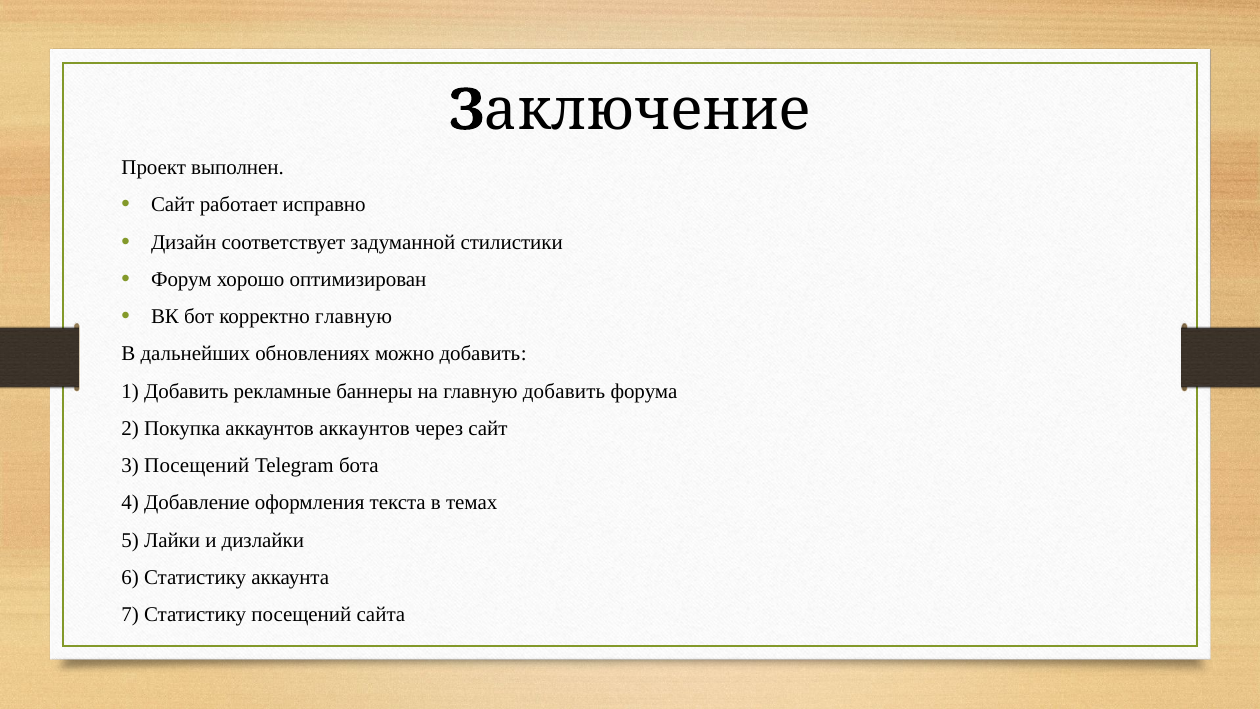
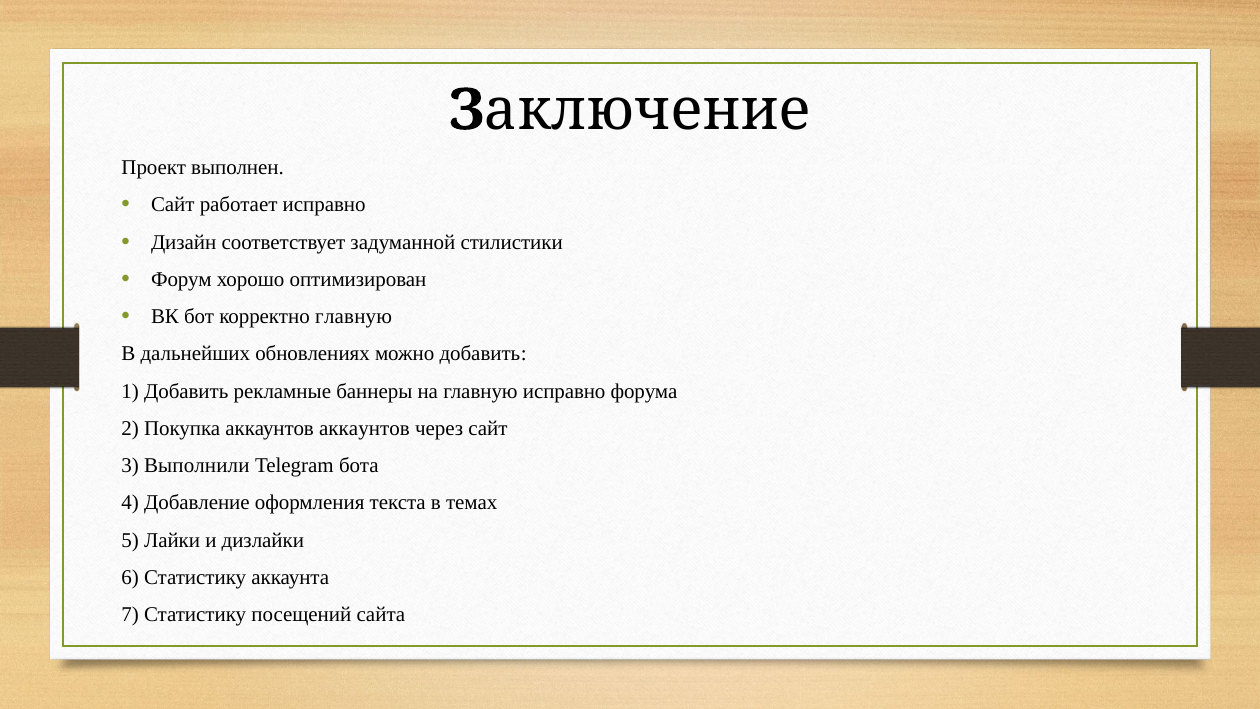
главную добавить: добавить -> исправно (564, 391)
3 Посещений: Посещений -> Выполнили (197, 466)
